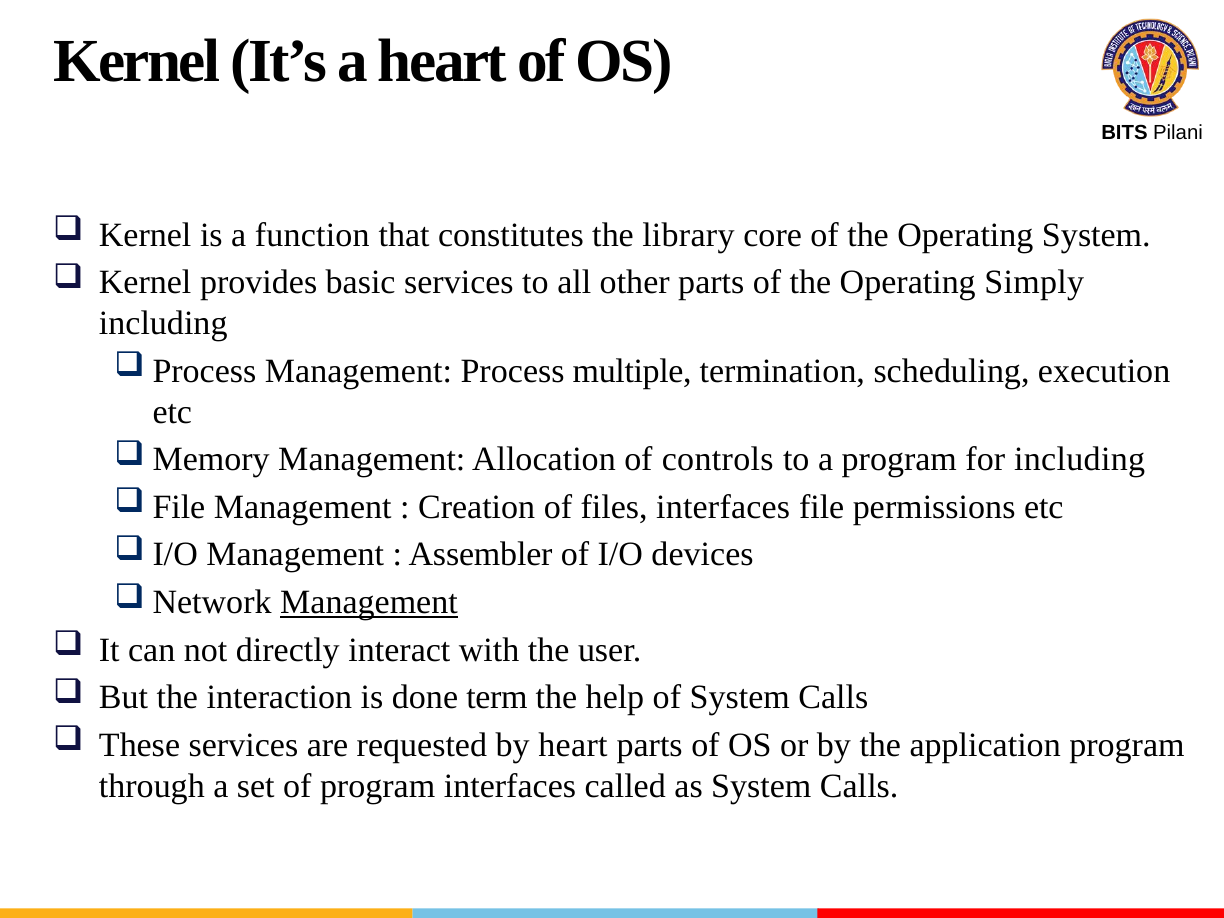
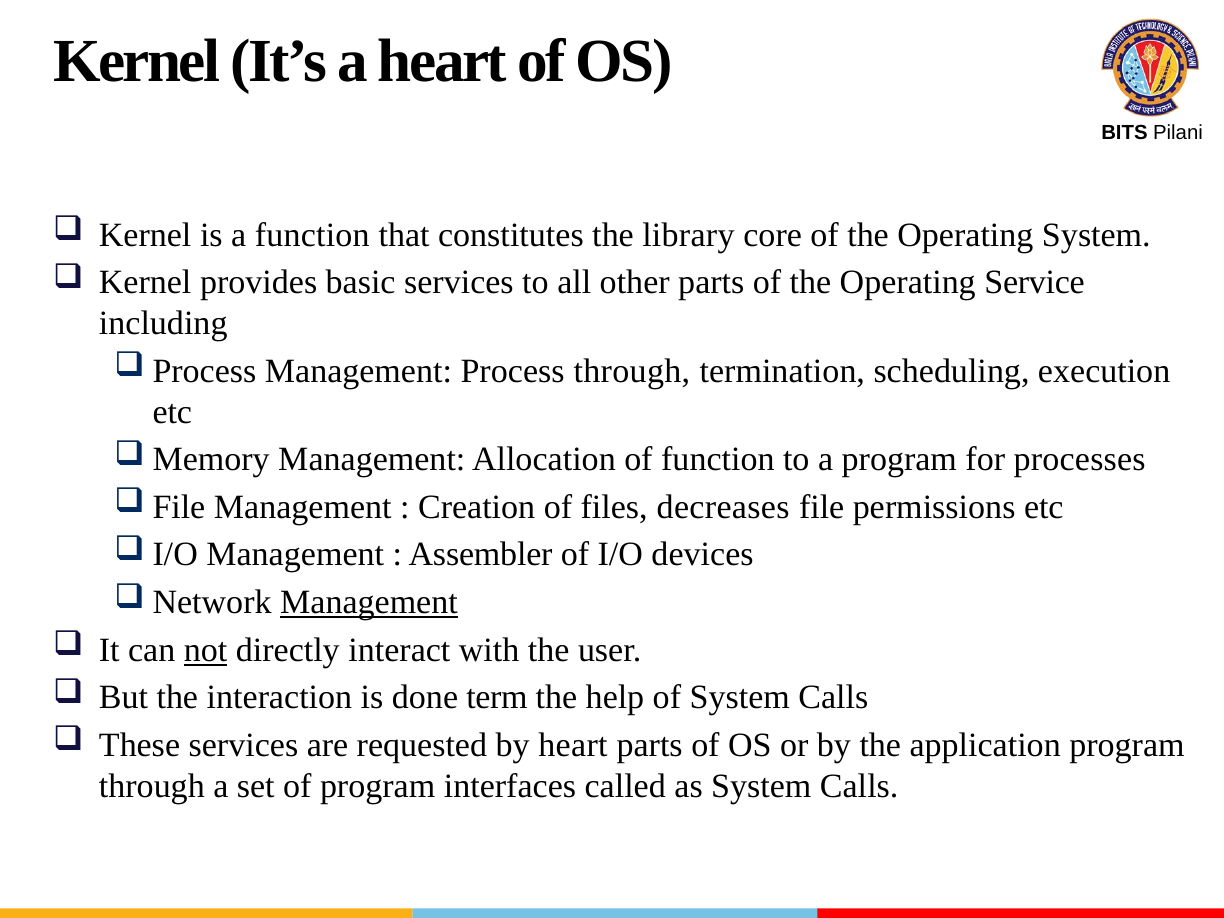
Simply: Simply -> Service (1035, 283)
Process multiple: multiple -> through (632, 371)
of controls: controls -> function (718, 459)
for including: including -> processes (1080, 459)
files interfaces: interfaces -> decreases (723, 507)
not underline: none -> present (206, 650)
